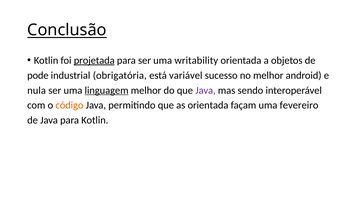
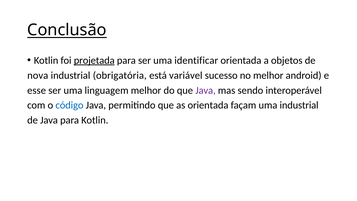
writability: writability -> identificar (196, 60)
pode: pode -> nova (38, 75)
nula: nula -> esse (37, 90)
linguagem underline: present -> none (107, 90)
código colour: orange -> blue (69, 105)
uma fevereiro: fevereiro -> industrial (299, 105)
